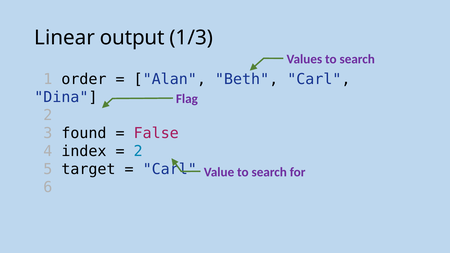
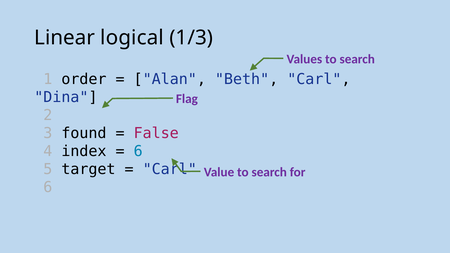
output: output -> logical (132, 38)
2: 2 -> 6 (138, 151)
